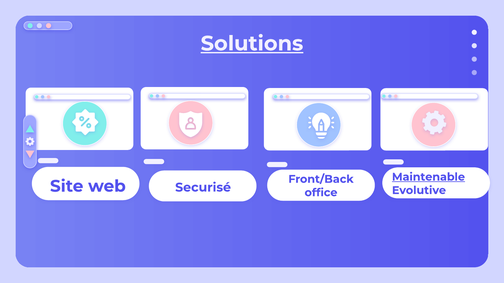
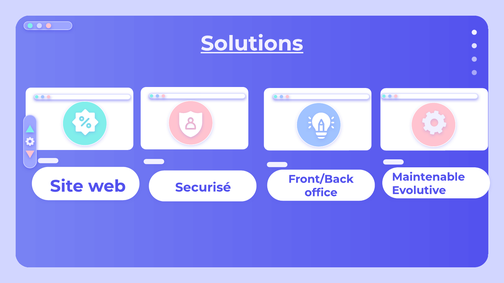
Maintenable underline: present -> none (428, 177)
